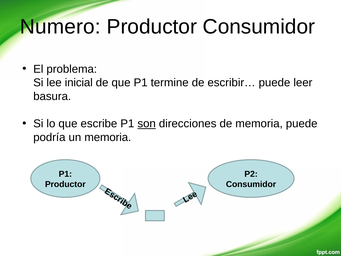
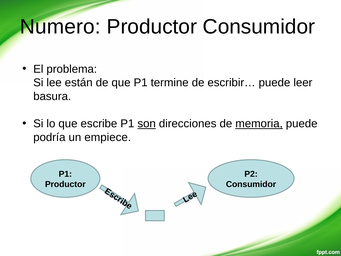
inicial: inicial -> están (79, 83)
memoria underline: none -> present (259, 124)
un memoria: memoria -> empiece (108, 137)
